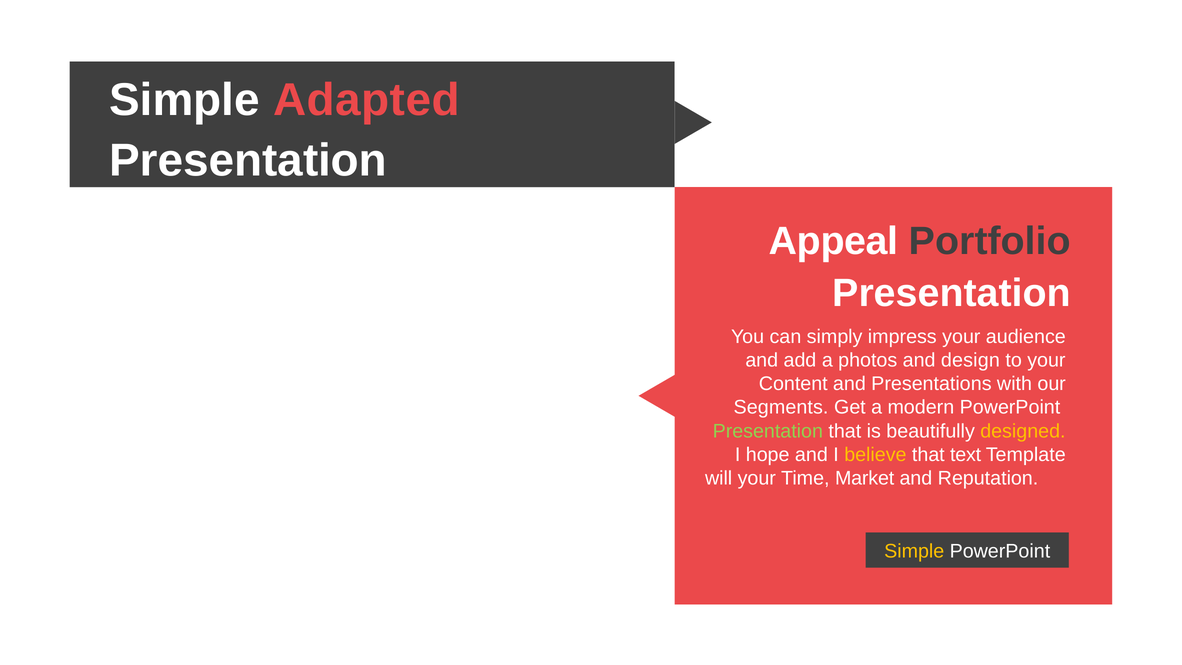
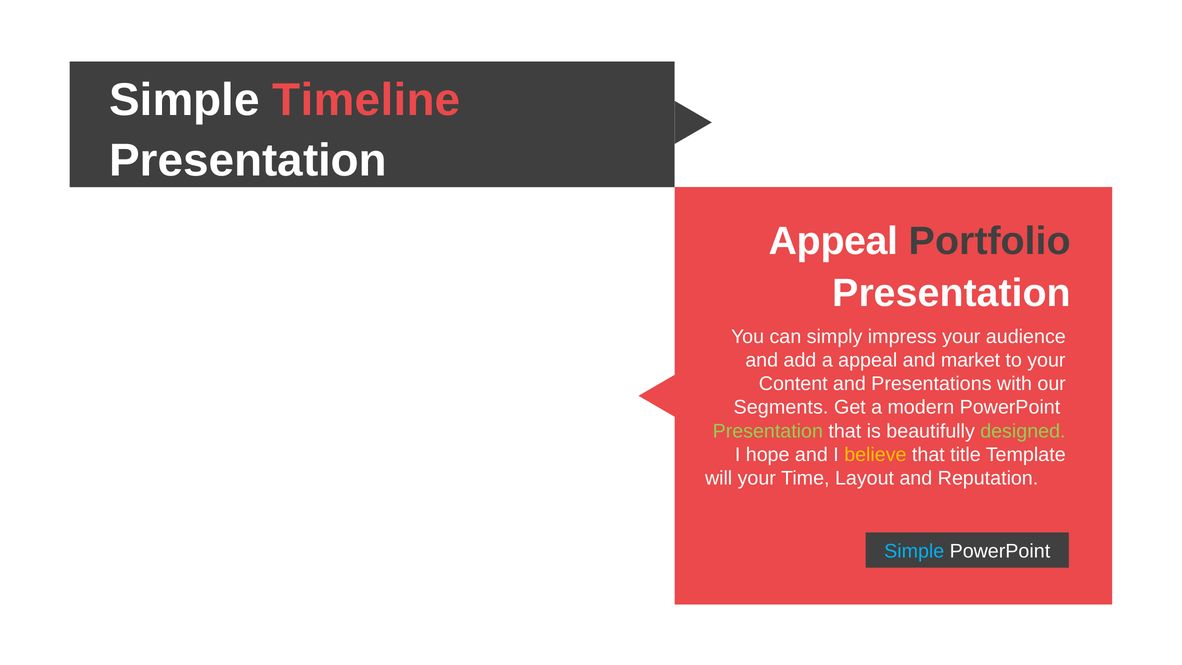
Adapted: Adapted -> Timeline (366, 100)
a photos: photos -> appeal (868, 360)
design: design -> market (971, 360)
designed colour: yellow -> light green (1023, 431)
text: text -> title (965, 455)
Market: Market -> Layout (865, 478)
Simple colour: yellow -> light blue (914, 551)
